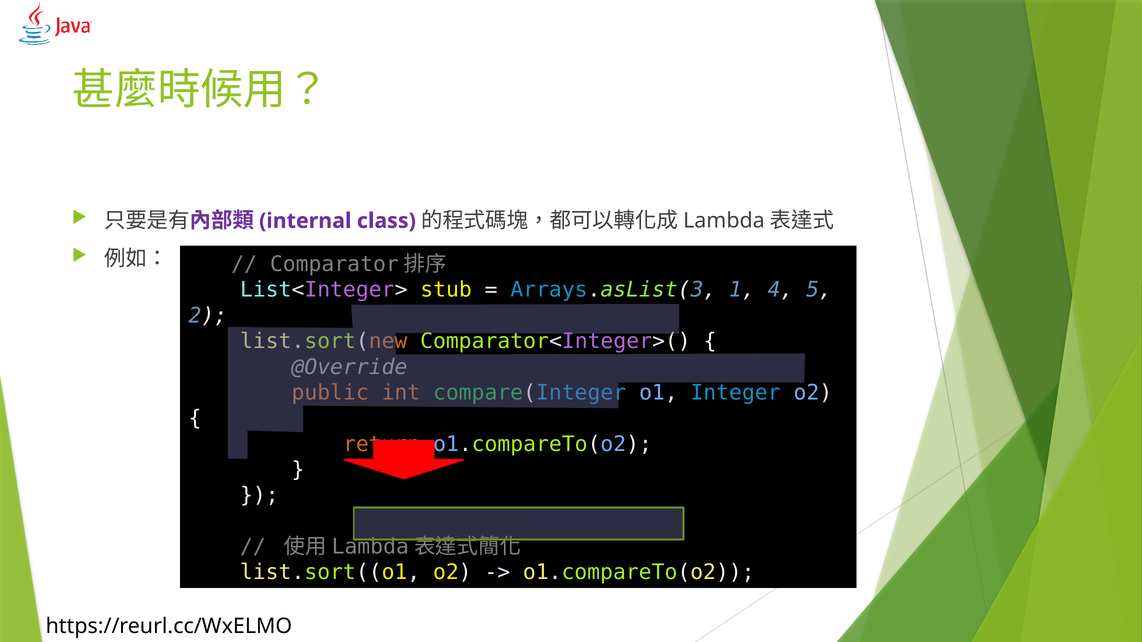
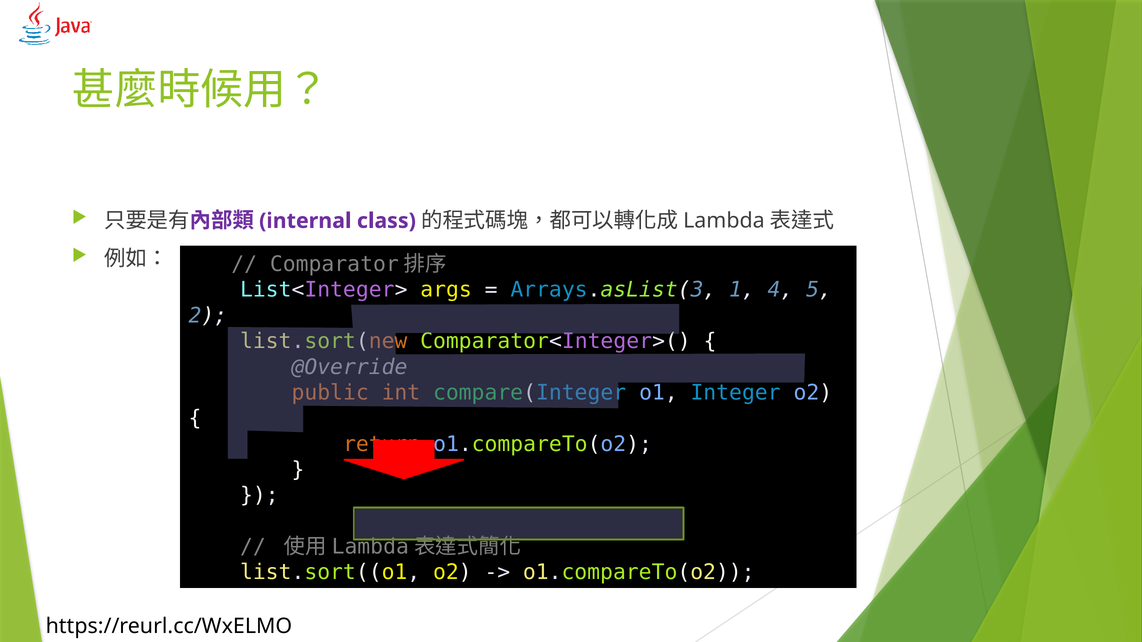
stub: stub -> args (446, 290)
